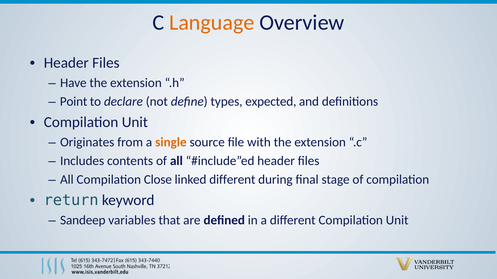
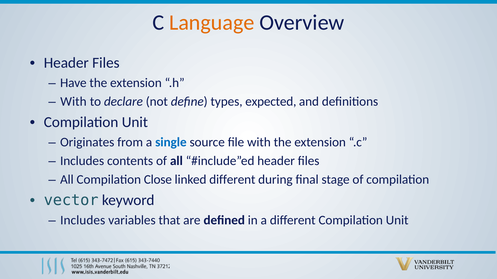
Point: Point -> With (73, 102)
single colour: orange -> blue (171, 142)
return: return -> vector (71, 201)
Sandeep: Sandeep -> Includes (83, 221)
